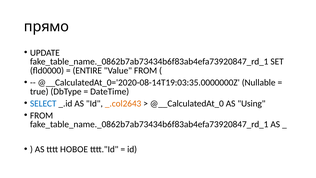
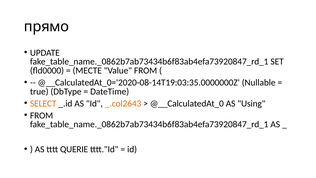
ENTIRE: ENTIRE -> МЕСТЕ (87, 71)
SELECT colour: blue -> orange (43, 103)
НОВОЕ: НОВОЕ -> QUERIE (74, 149)
